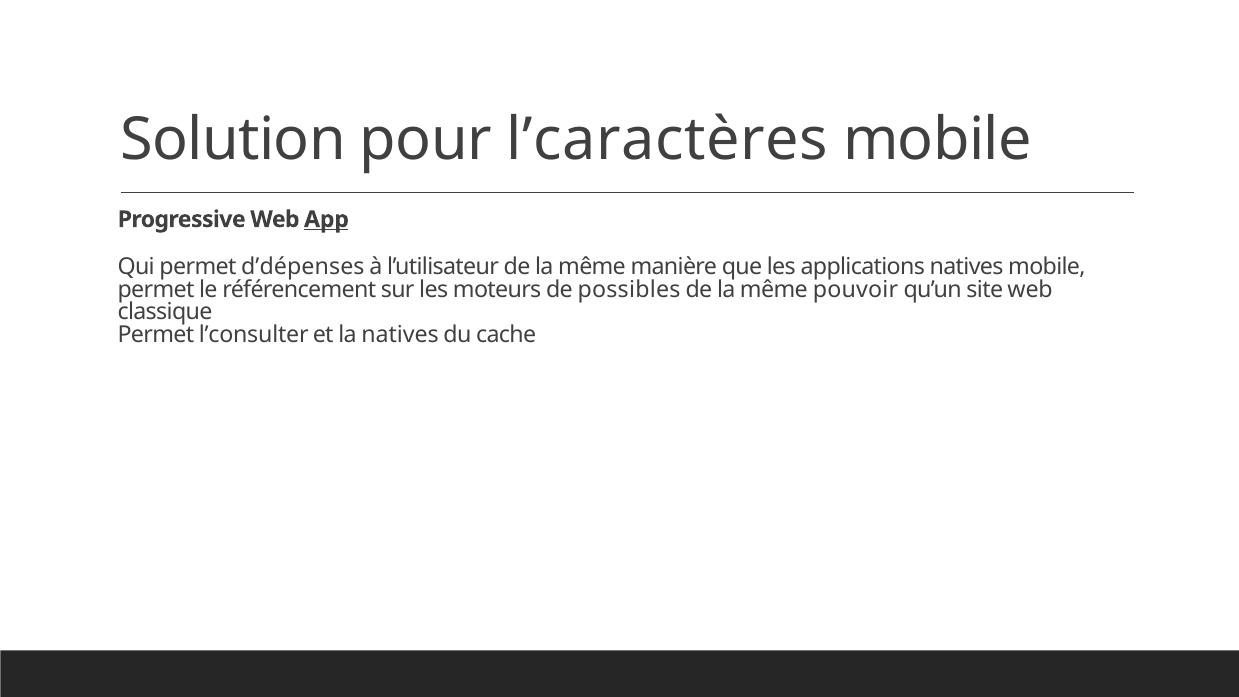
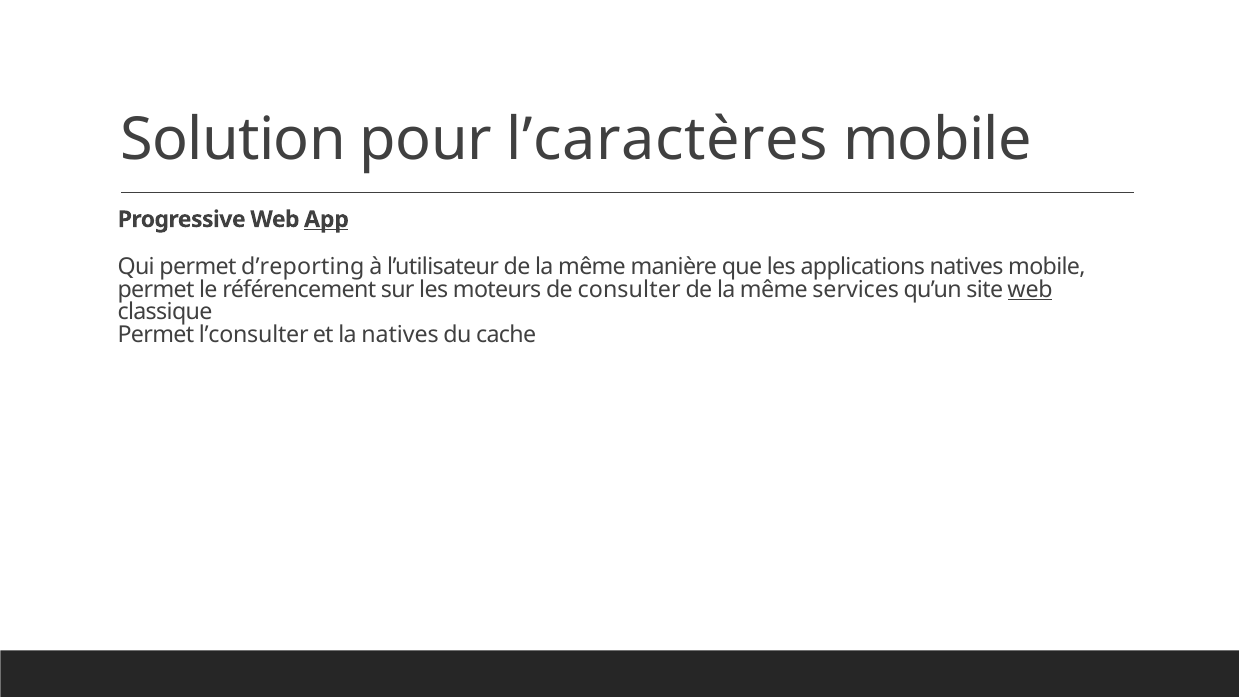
d’dépenses: d’dépenses -> d’reporting (303, 267)
possibles: possibles -> consulter (629, 290)
pouvoir: pouvoir -> services (856, 290)
web underline: none -> present (1030, 290)
